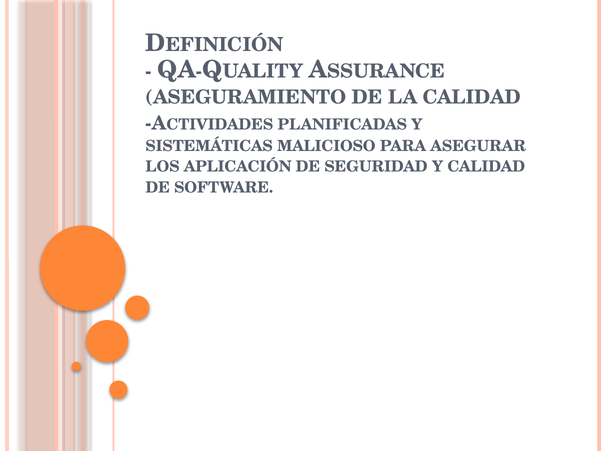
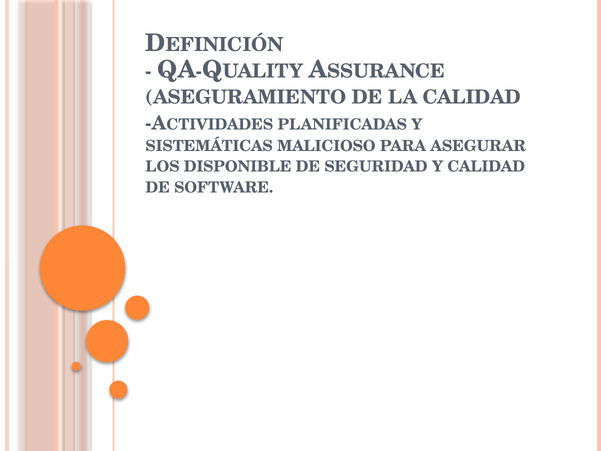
APLICACIÓN: APLICACIÓN -> DISPONIBLE (238, 167)
